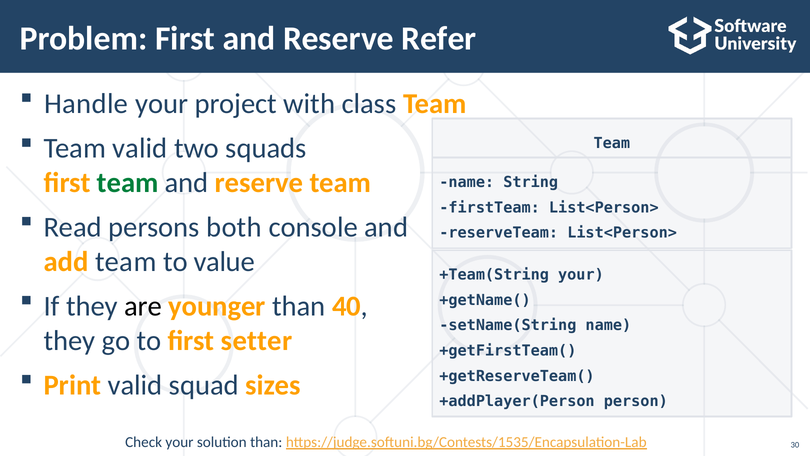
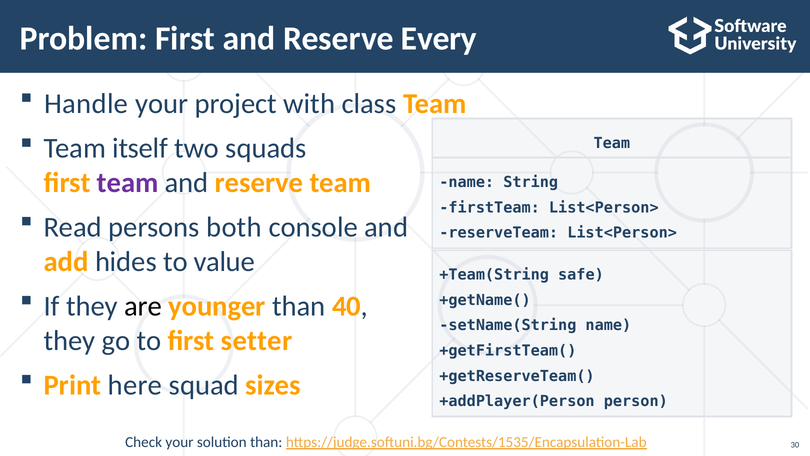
Refer: Refer -> Every (439, 38)
Team valid: valid -> itself (140, 148)
team colour: green -> purple (128, 182)
add team: team -> hides (126, 261)
+Team(String your: your -> safe (581, 275)
Print valid: valid -> here (135, 385)
